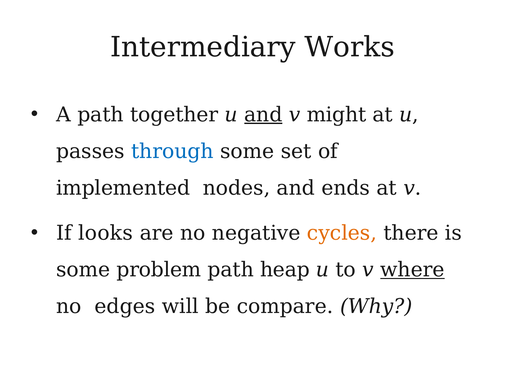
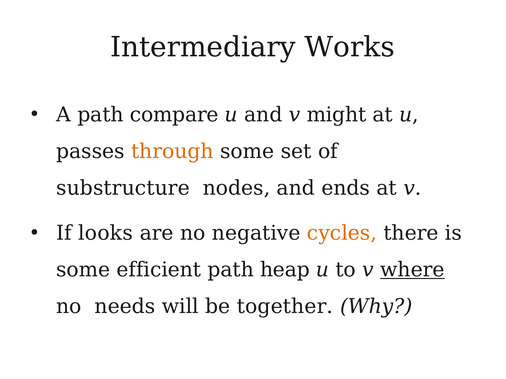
together: together -> compare (174, 115)
and underline: present -> none (263, 115)
through colour: blue -> orange (172, 151)
implemented: implemented -> substructure (123, 188)
problem: problem -> efficient (159, 270)
edges: edges -> needs (125, 307)
compare: compare -> together (285, 307)
